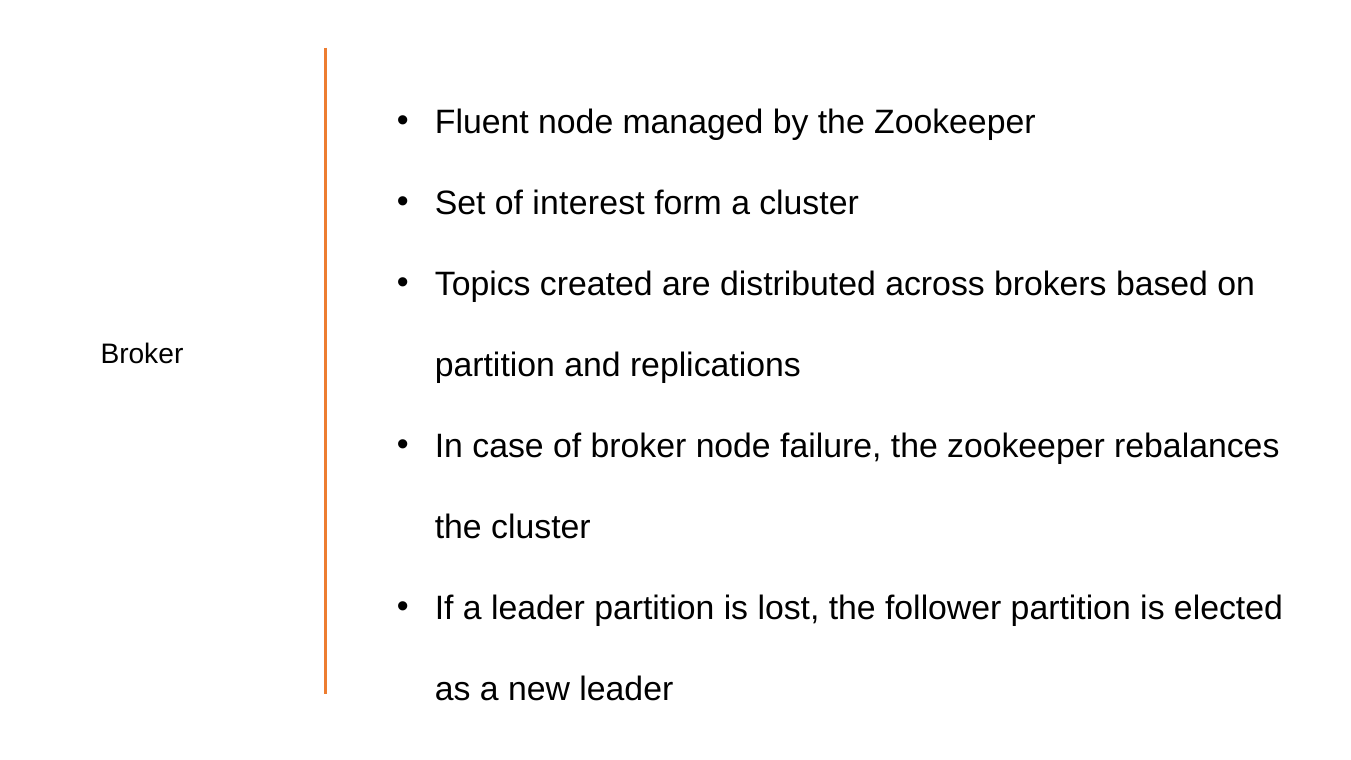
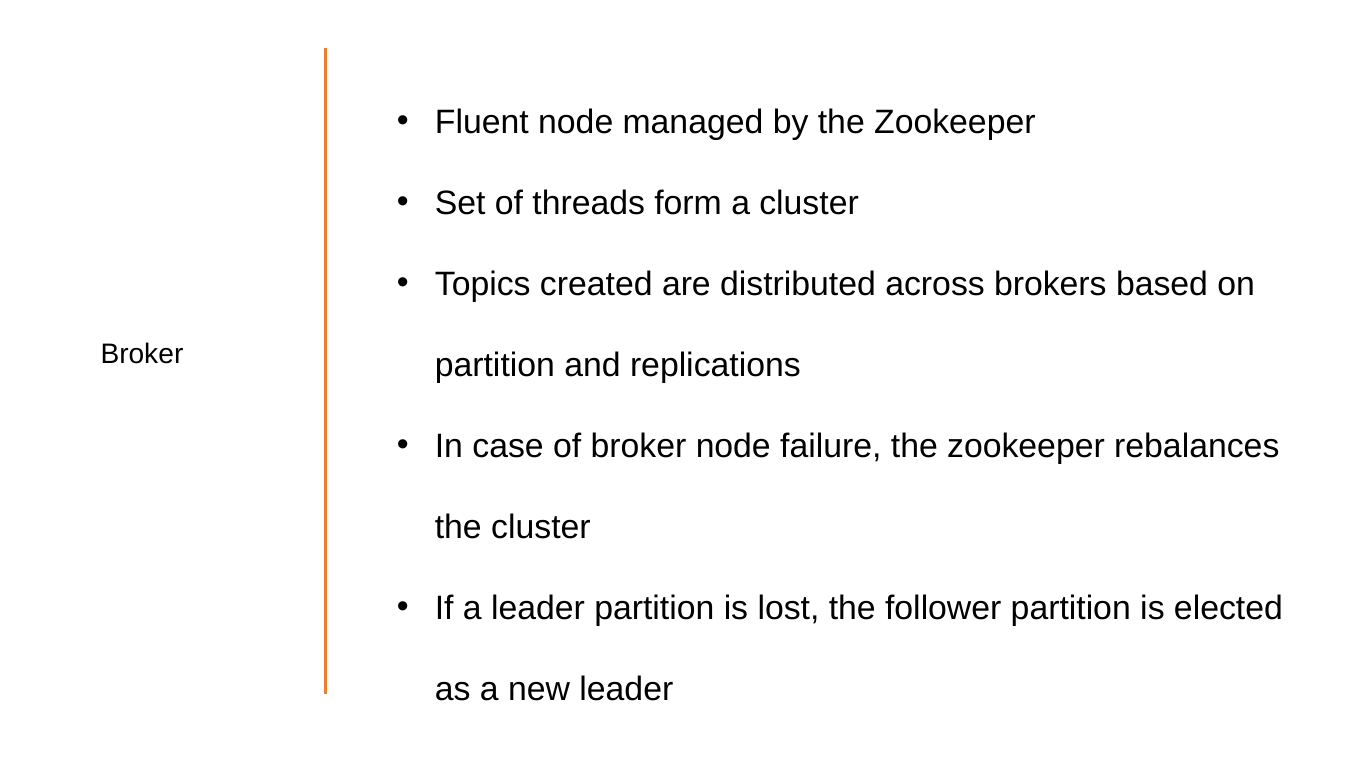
interest: interest -> threads (589, 203)
